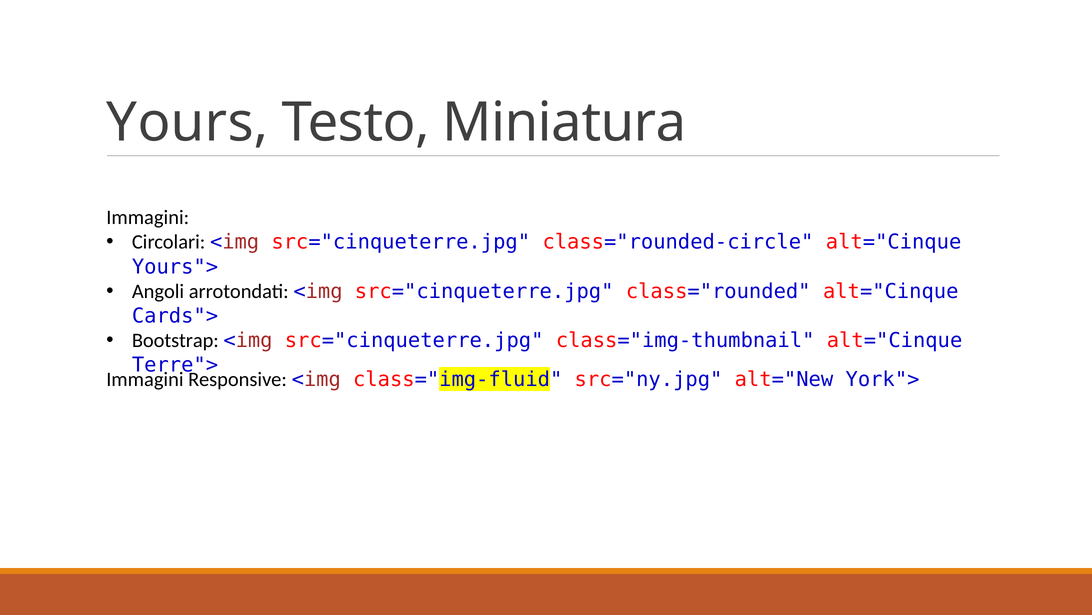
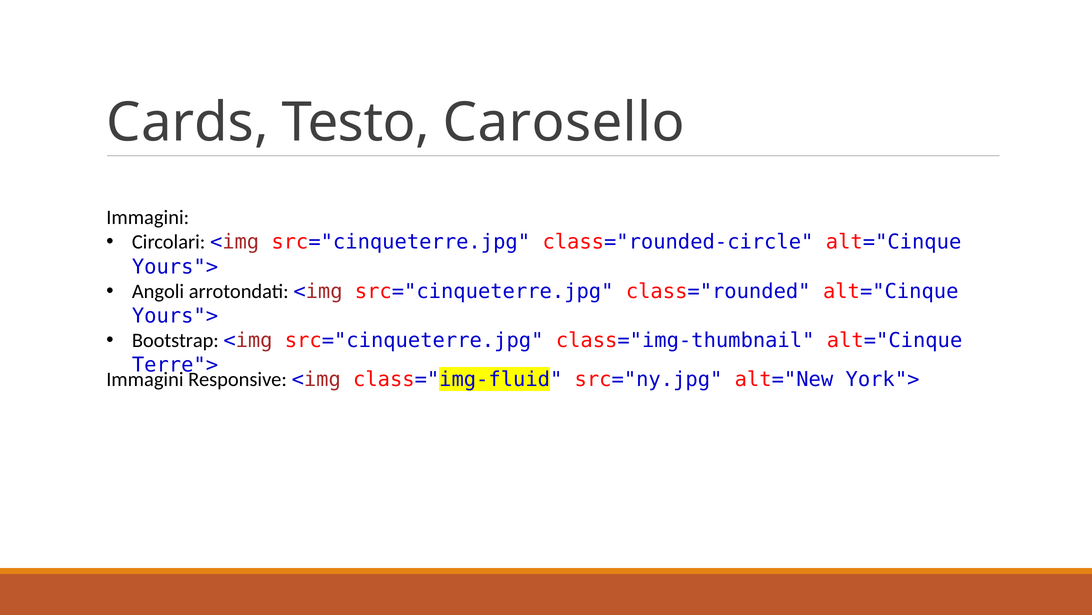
Yours: Yours -> Cards (188, 122)
Miniatura: Miniatura -> Carosello (564, 122)
Cards">: Cards"> -> Yours"> (175, 316)
